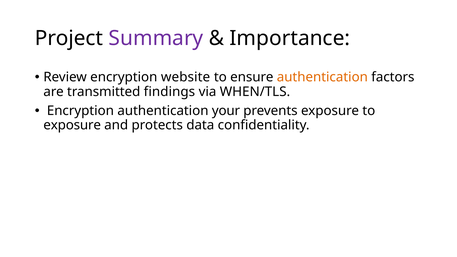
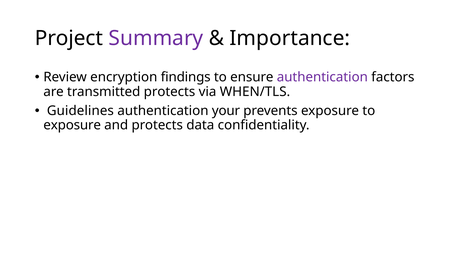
website: website -> findings (186, 77)
authentication colour: orange -> purple (322, 77)
transmitted findings: findings -> protects (169, 92)
Encryption: Encryption -> Guidelines (80, 111)
